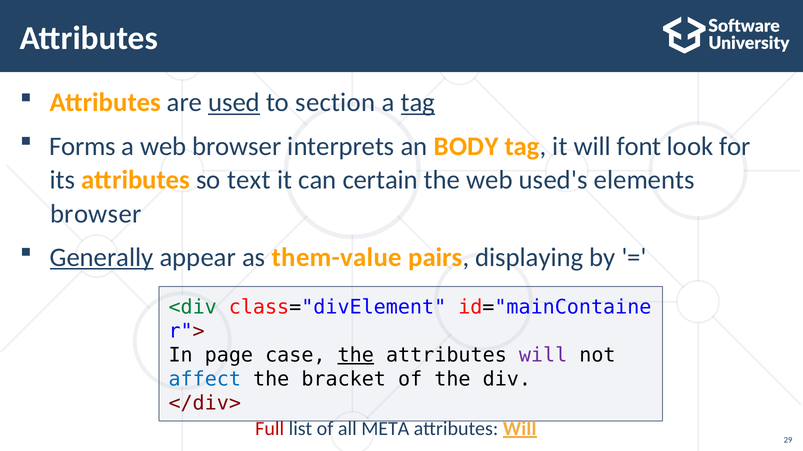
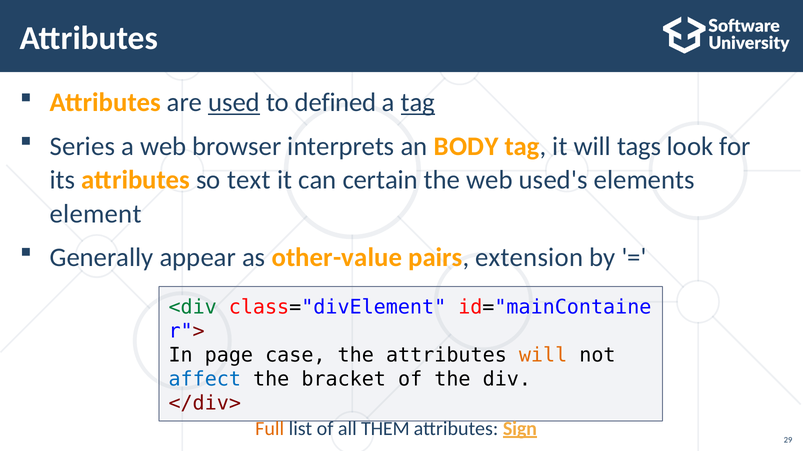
section: section -> defined (336, 103)
Forms: Forms -> Series (82, 147)
font: font -> tags (639, 147)
browser: browser -> element (96, 214)
Generally underline: present -> none (102, 258)
them-value: them-value -> other-value (337, 258)
displaying: displaying -> extension (529, 258)
the underline: present -> none (356, 356)
will colour: purple -> orange (543, 356)
Full colour: red -> orange (270, 429)
META: META -> THEM (385, 429)
Will: Will -> Sign (520, 429)
